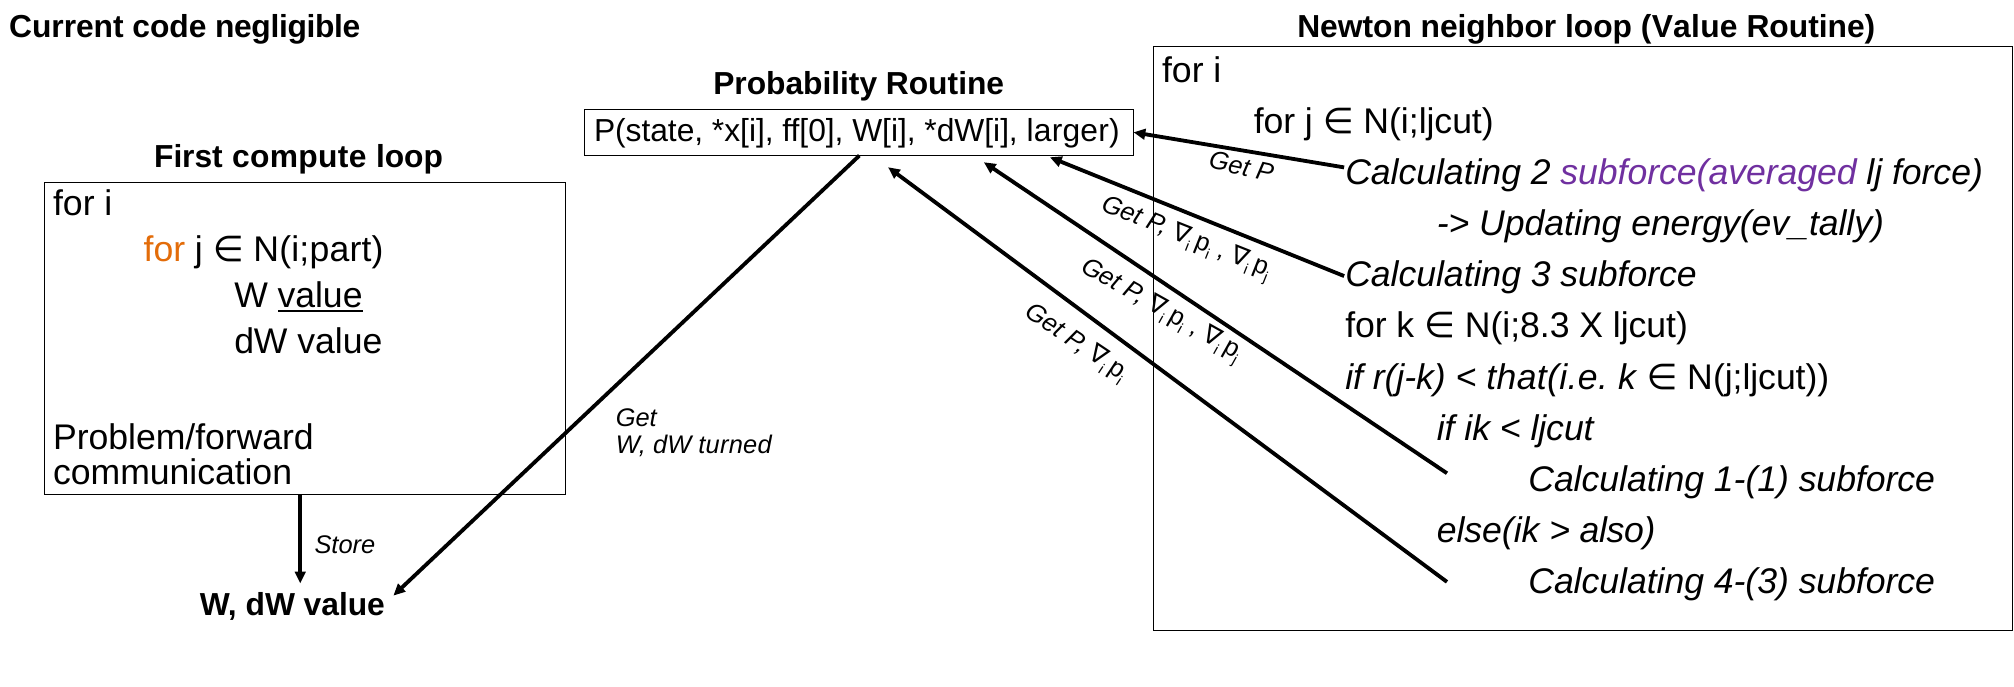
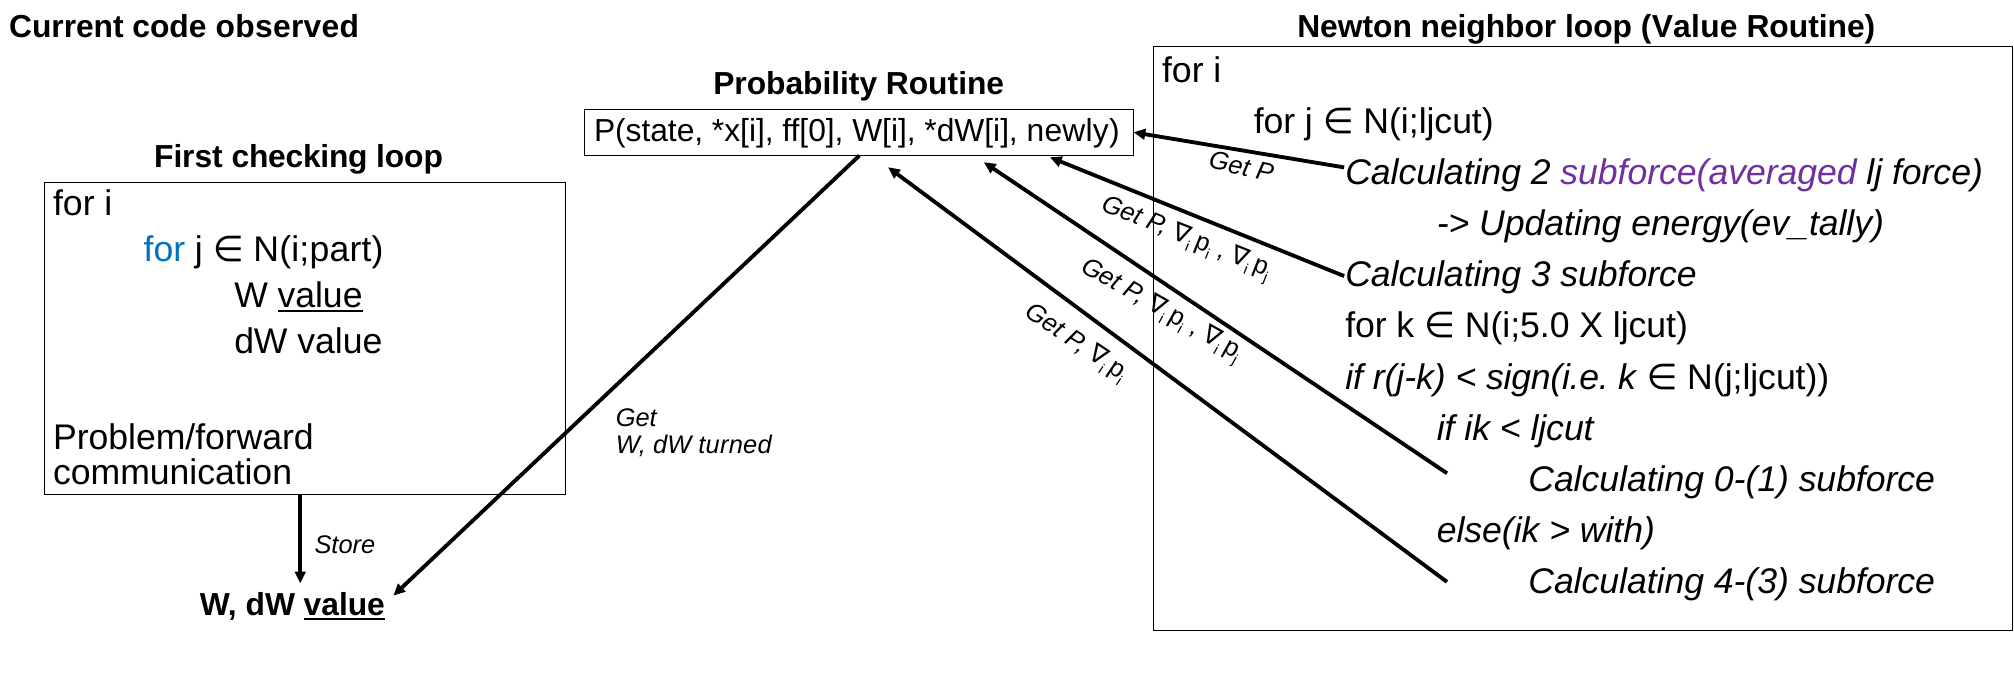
negligible: negligible -> observed (287, 27)
larger: larger -> newly (1073, 131)
compute: compute -> checking (300, 157)
for colour: orange -> blue (164, 249)
N(i;8.3: N(i;8.3 -> N(i;5.0 (1517, 326)
that(i.e: that(i.e -> sign(i.e (1547, 377)
1-(1: 1-(1 -> 0-(1 (1751, 479)
also: also -> with (1617, 530)
value underline: none -> present (344, 605)
